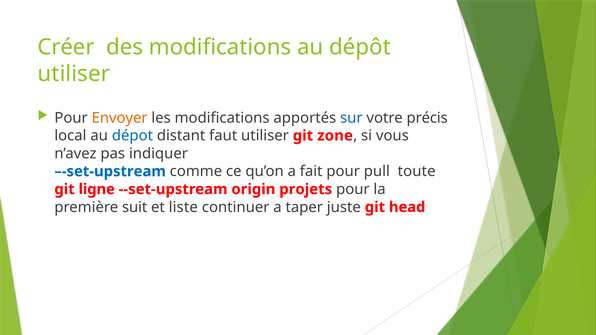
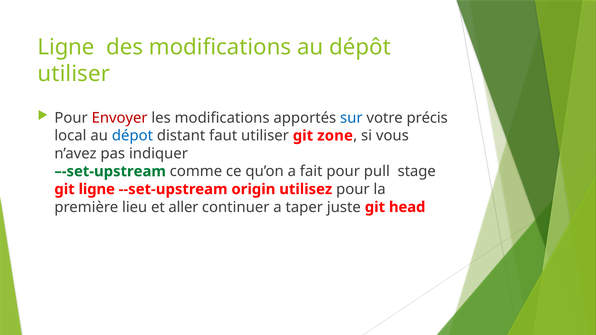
Créer: Créer -> Ligne (66, 47)
Envoyer colour: orange -> red (120, 118)
–-set-upstream colour: blue -> green (110, 171)
toute: toute -> stage (417, 171)
projets: projets -> utilisez (306, 189)
suit: suit -> lieu (135, 207)
liste: liste -> aller (183, 207)
